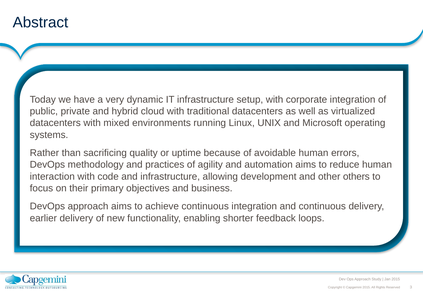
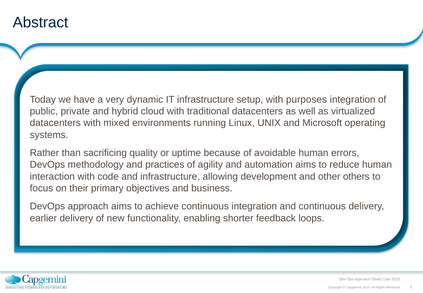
corporate: corporate -> purposes (306, 100)
